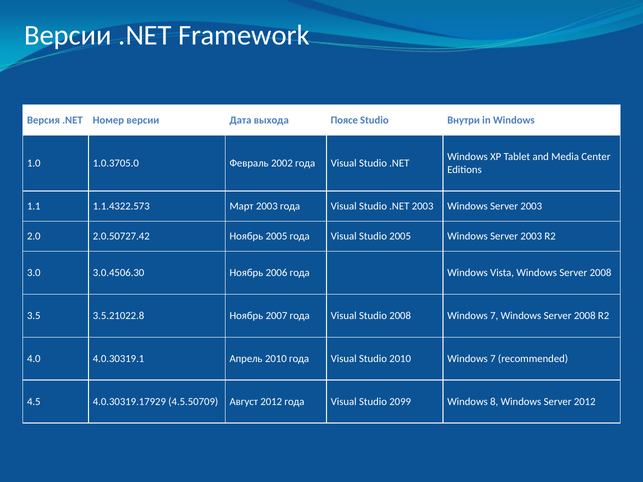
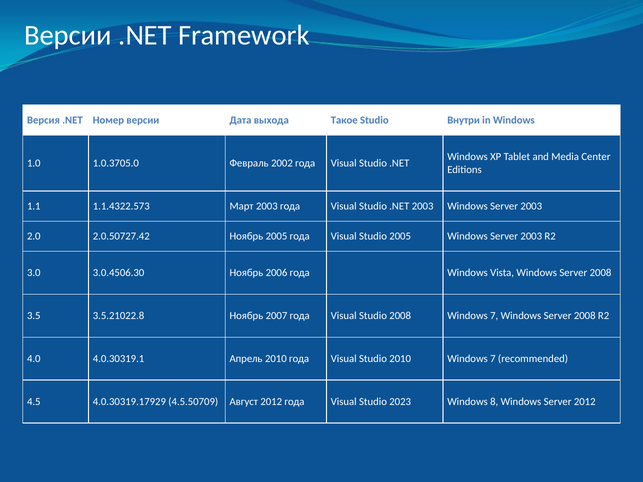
Поясе: Поясе -> Такое (344, 120)
2099: 2099 -> 2023 (400, 402)
